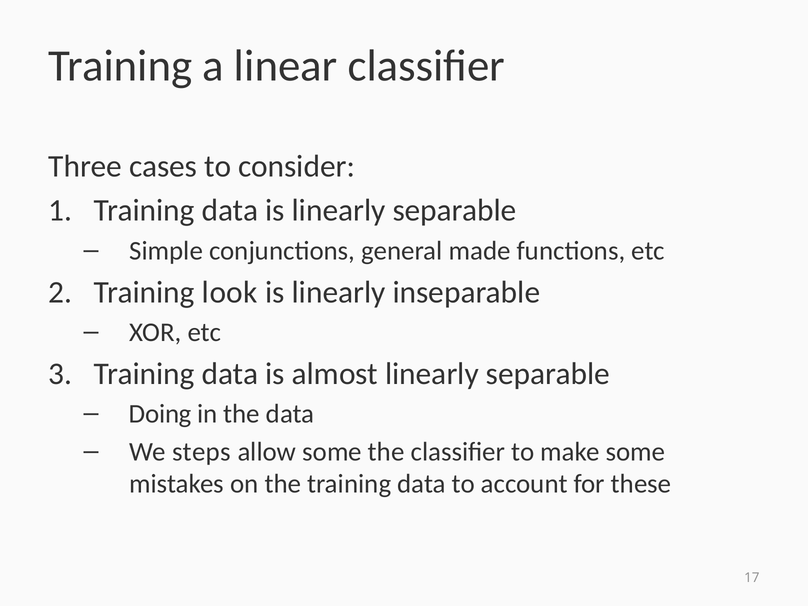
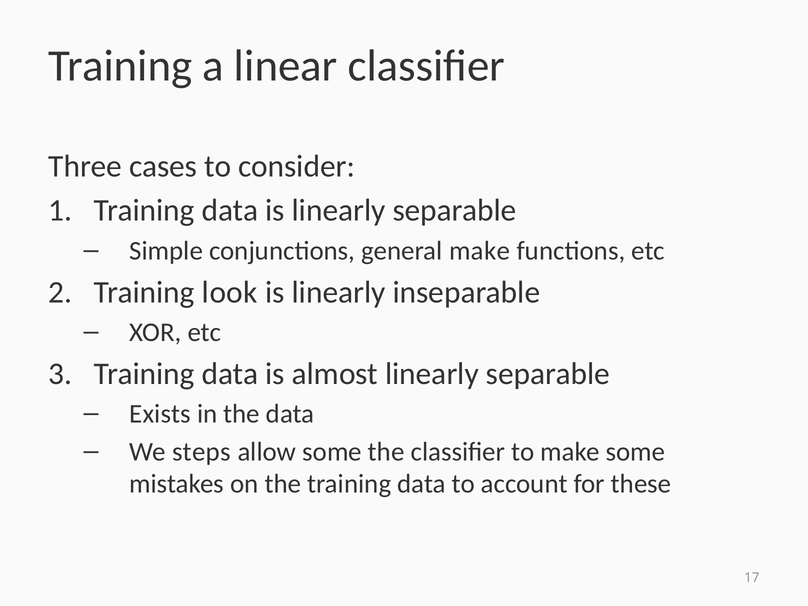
general made: made -> make (480, 251)
Doing: Doing -> Exists (160, 414)
